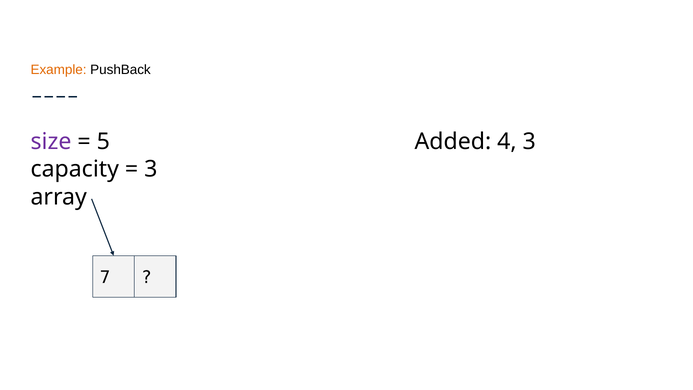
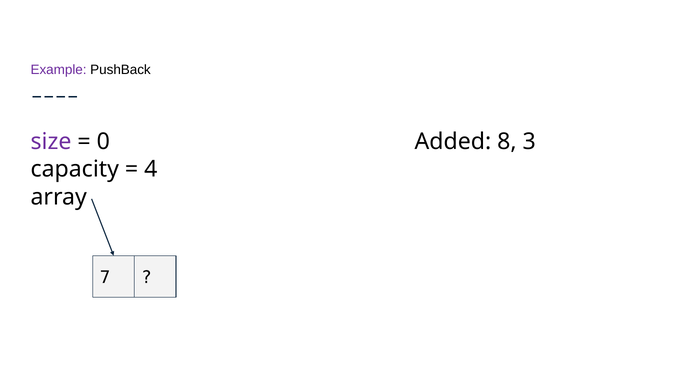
Example colour: orange -> purple (59, 70)
5: 5 -> 0 (103, 141)
4: 4 -> 8 (507, 141)
3: 3 -> 4 (151, 169)
